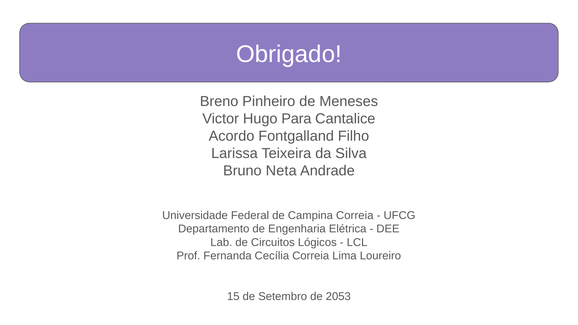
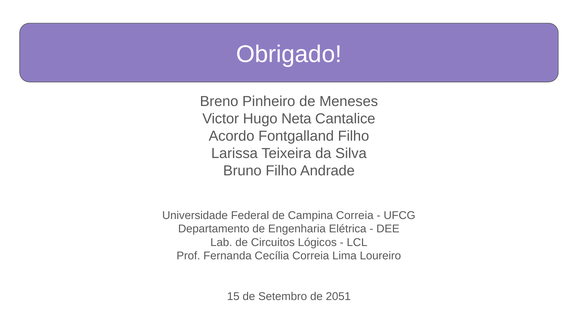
Para: Para -> Neta (296, 119)
Bruno Neta: Neta -> Filho (281, 171)
2053: 2053 -> 2051 (338, 296)
